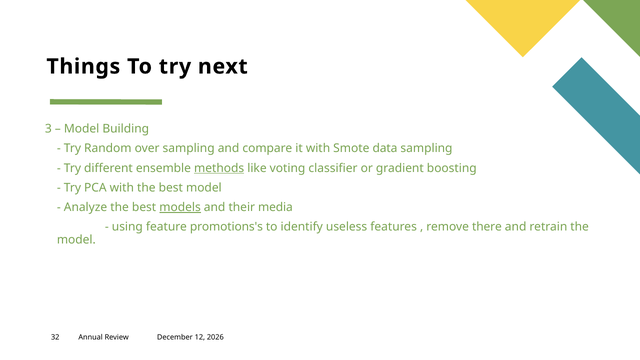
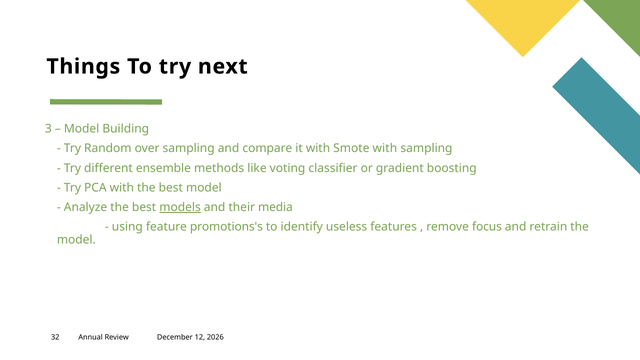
Smote data: data -> with (385, 148)
methods underline: present -> none (219, 168)
there: there -> focus (487, 227)
